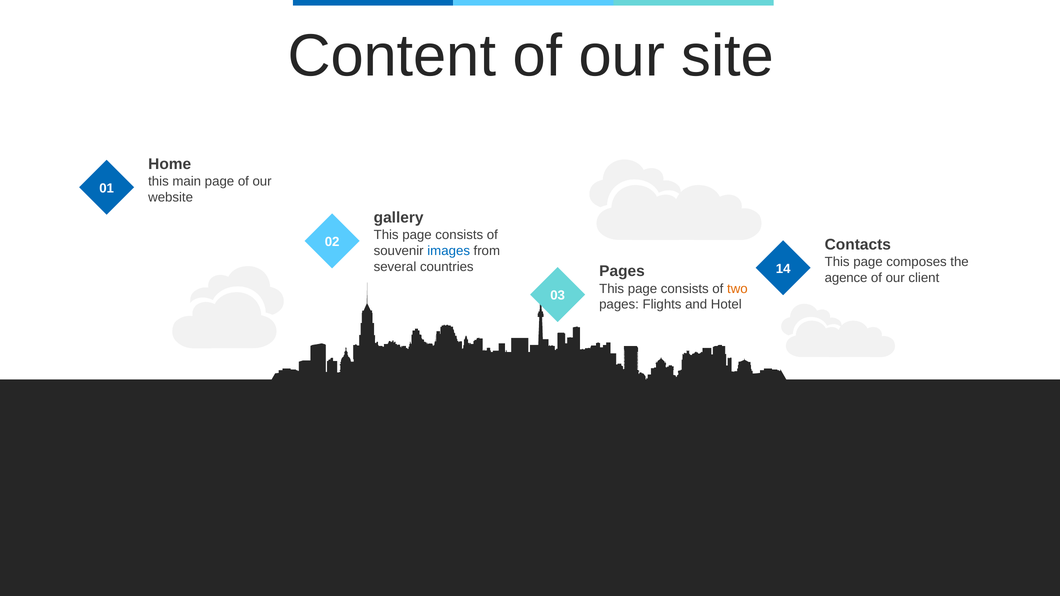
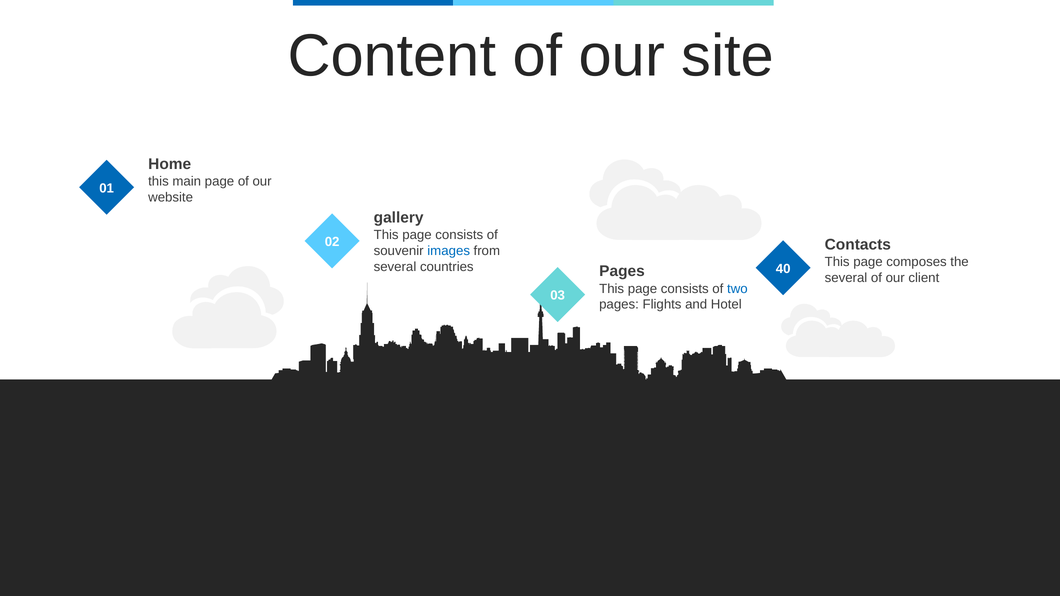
14: 14 -> 40 (783, 269)
agence: agence -> several (846, 278)
two colour: orange -> blue (737, 289)
